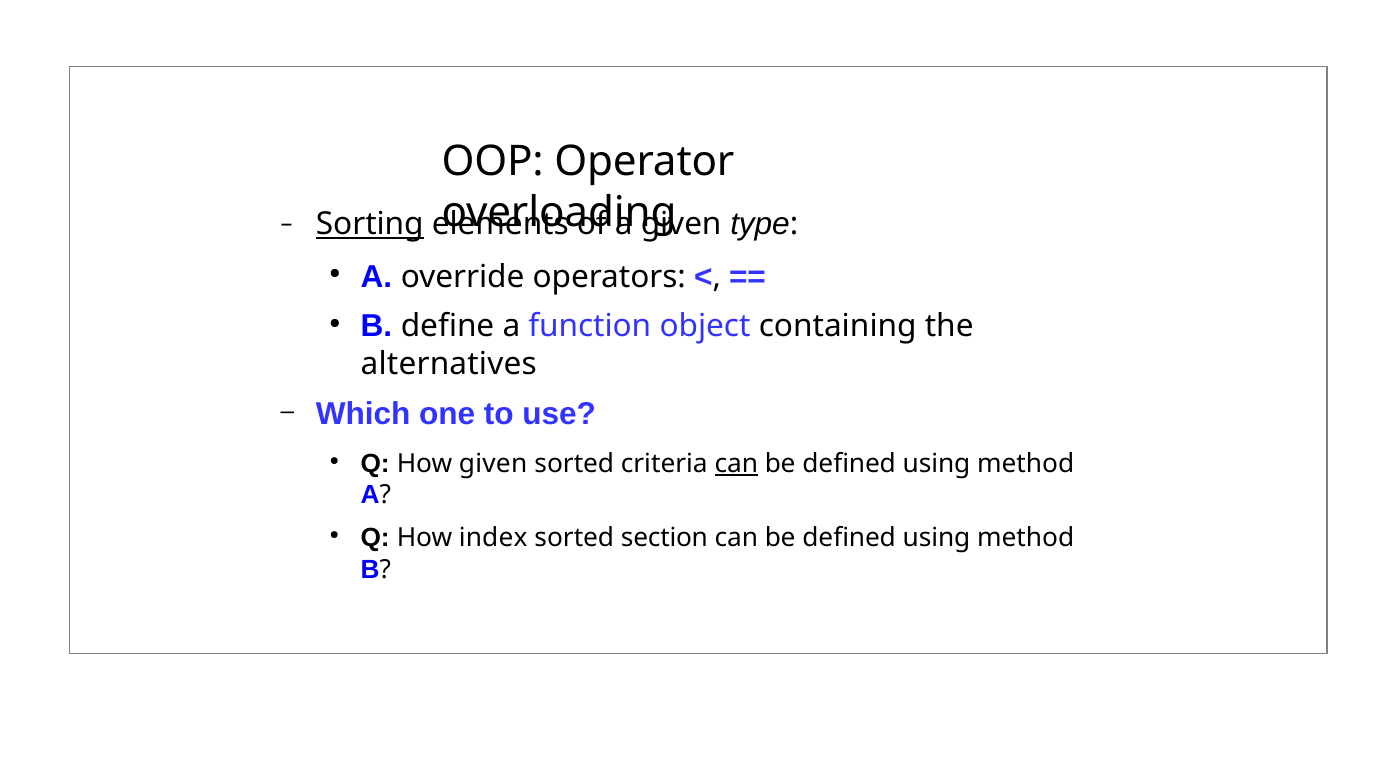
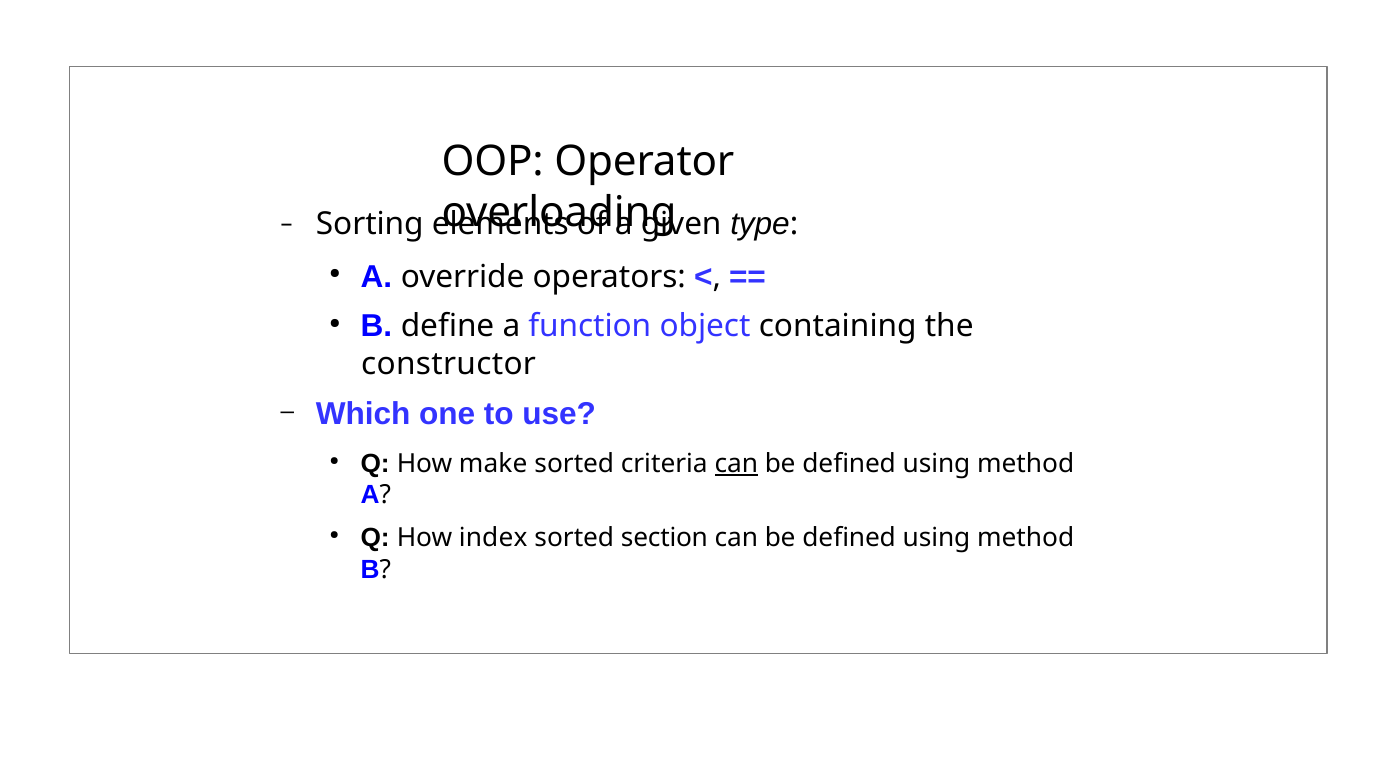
Sorting underline: present -> none (370, 224)
alternatives: alternatives -> constructor (449, 364)
How given: given -> make (493, 464)
